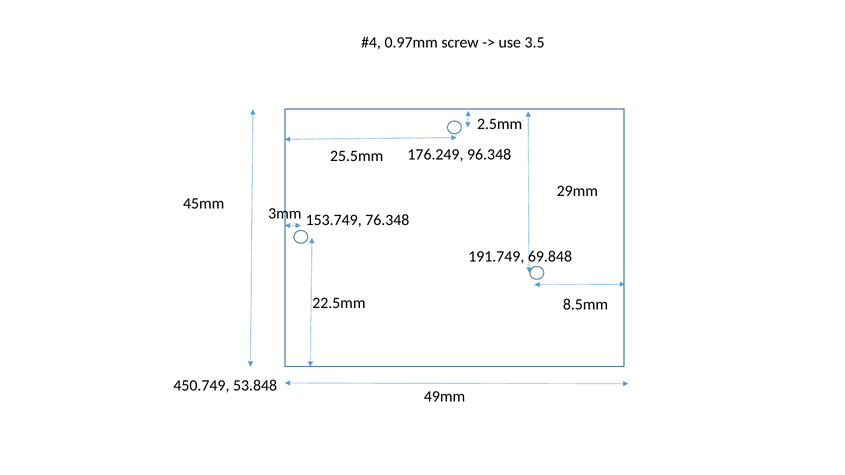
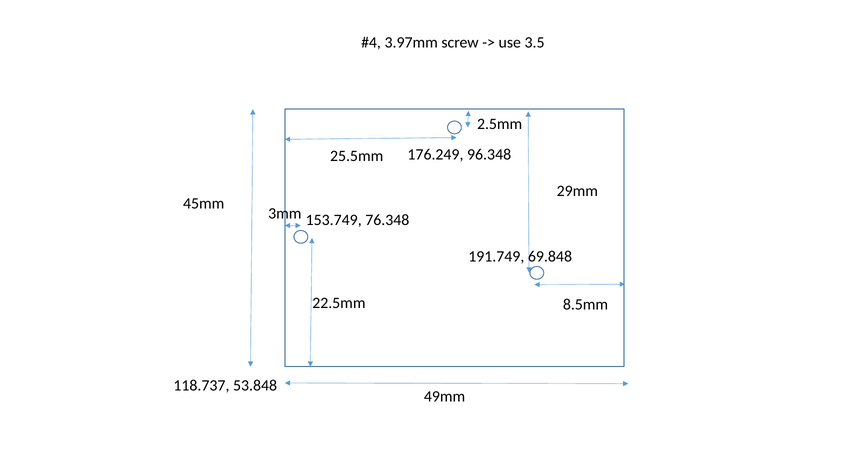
0.97mm: 0.97mm -> 3.97mm (411, 43)
450.749: 450.749 -> 118.737 (201, 386)
